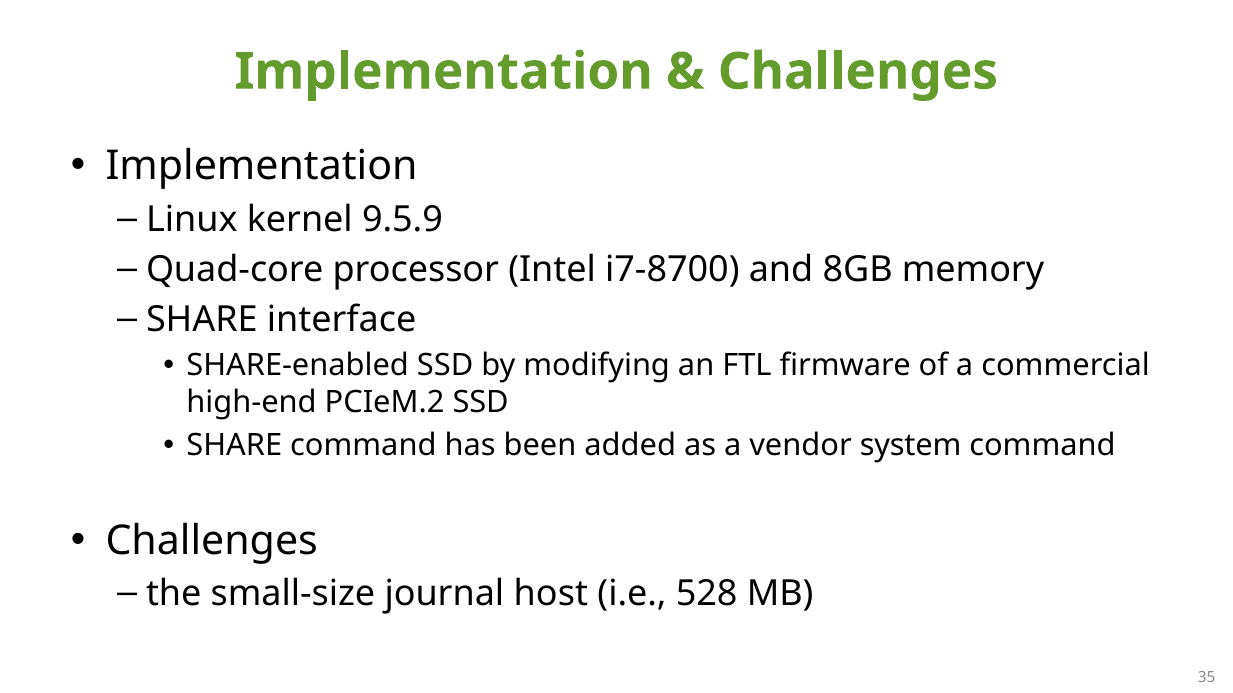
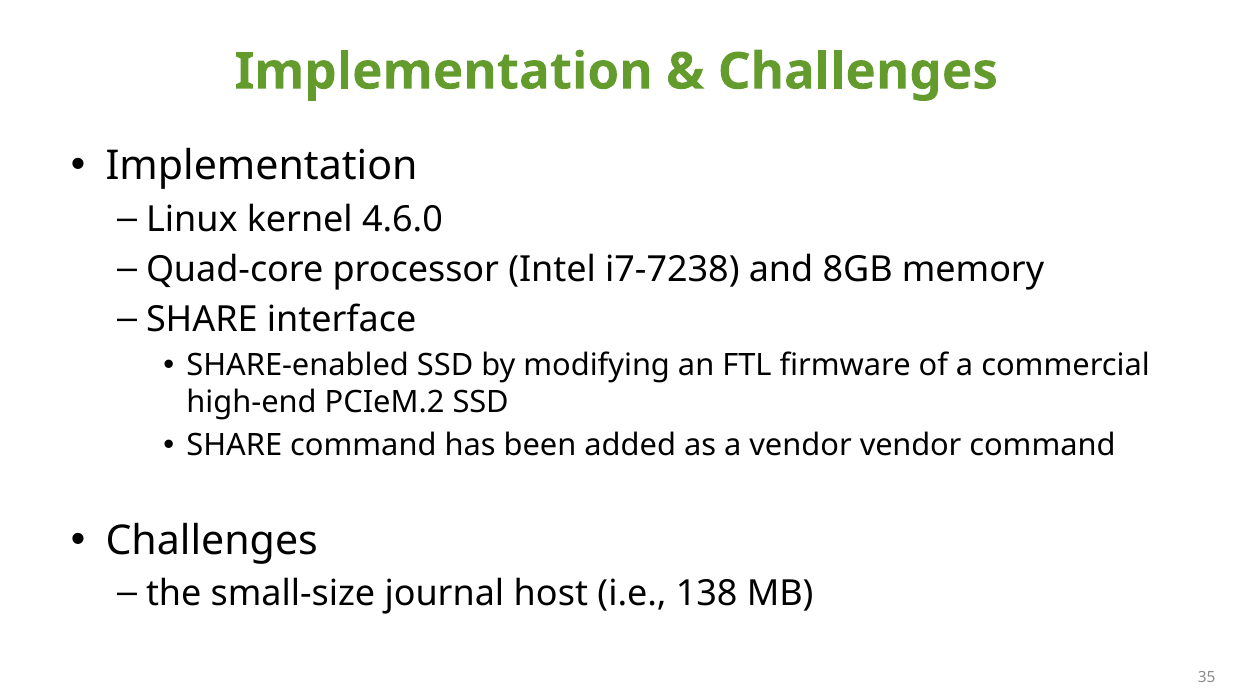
9.5.9: 9.5.9 -> 4.6.0 (402, 219)
i7-8700: i7-8700 -> i7-7238 (672, 270)
vendor system: system -> vendor (911, 446)
528: 528 -> 138 (707, 594)
